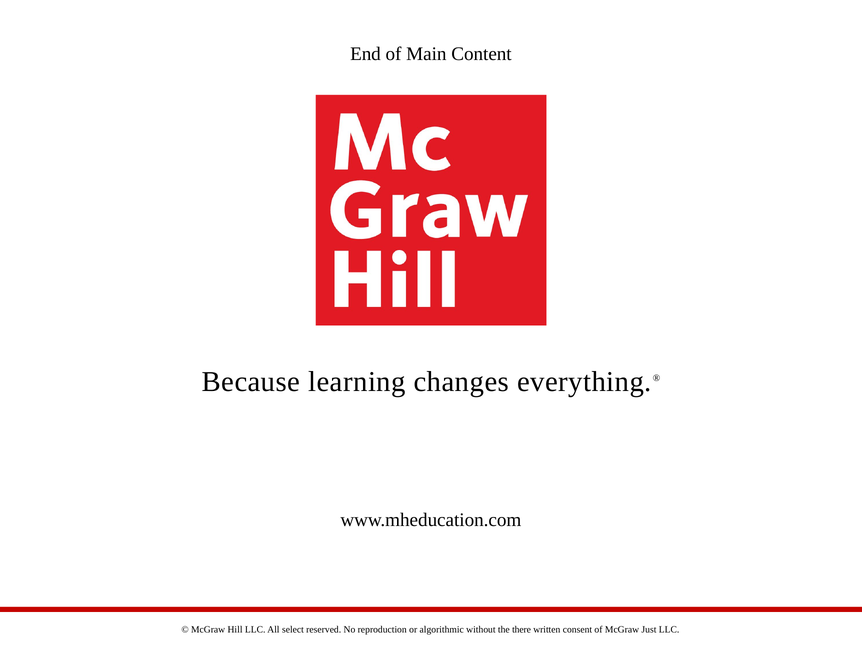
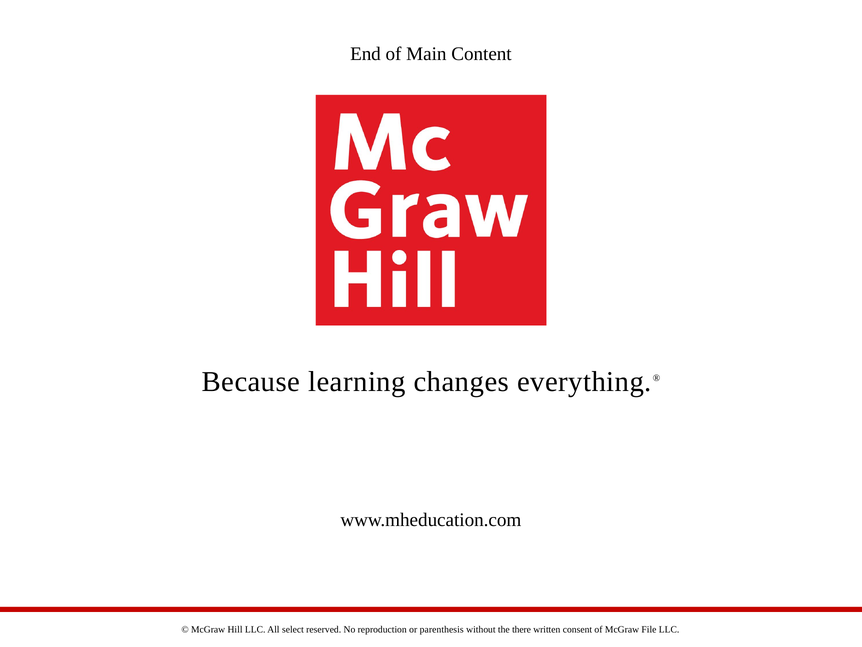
algorithmic: algorithmic -> parenthesis (442, 629)
Just: Just -> File (649, 629)
